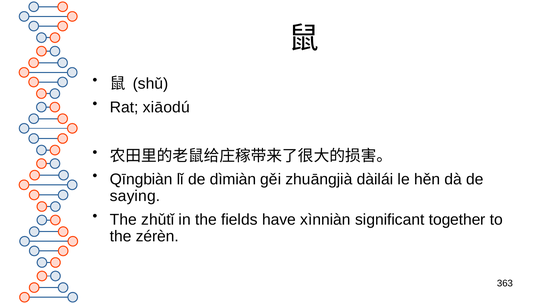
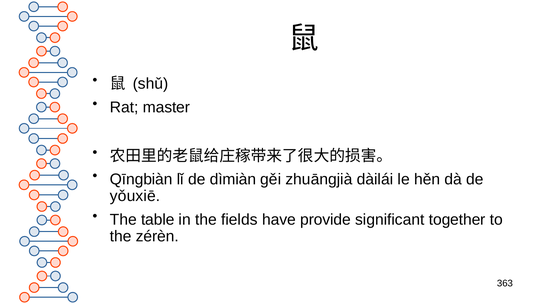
xiāodú: xiāodú -> master (166, 107)
saying: saying -> yǒuxiē (135, 196)
zhǔtǐ: zhǔtǐ -> table (158, 219)
xìnniàn: xìnniàn -> provide (326, 219)
